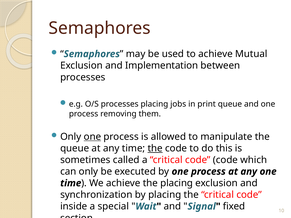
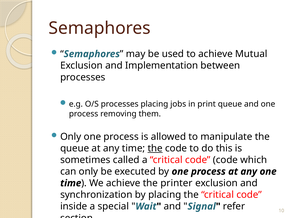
one underline: present -> none (92, 137)
the placing: placing -> printer (177, 183)
fixed: fixed -> refer (234, 207)
